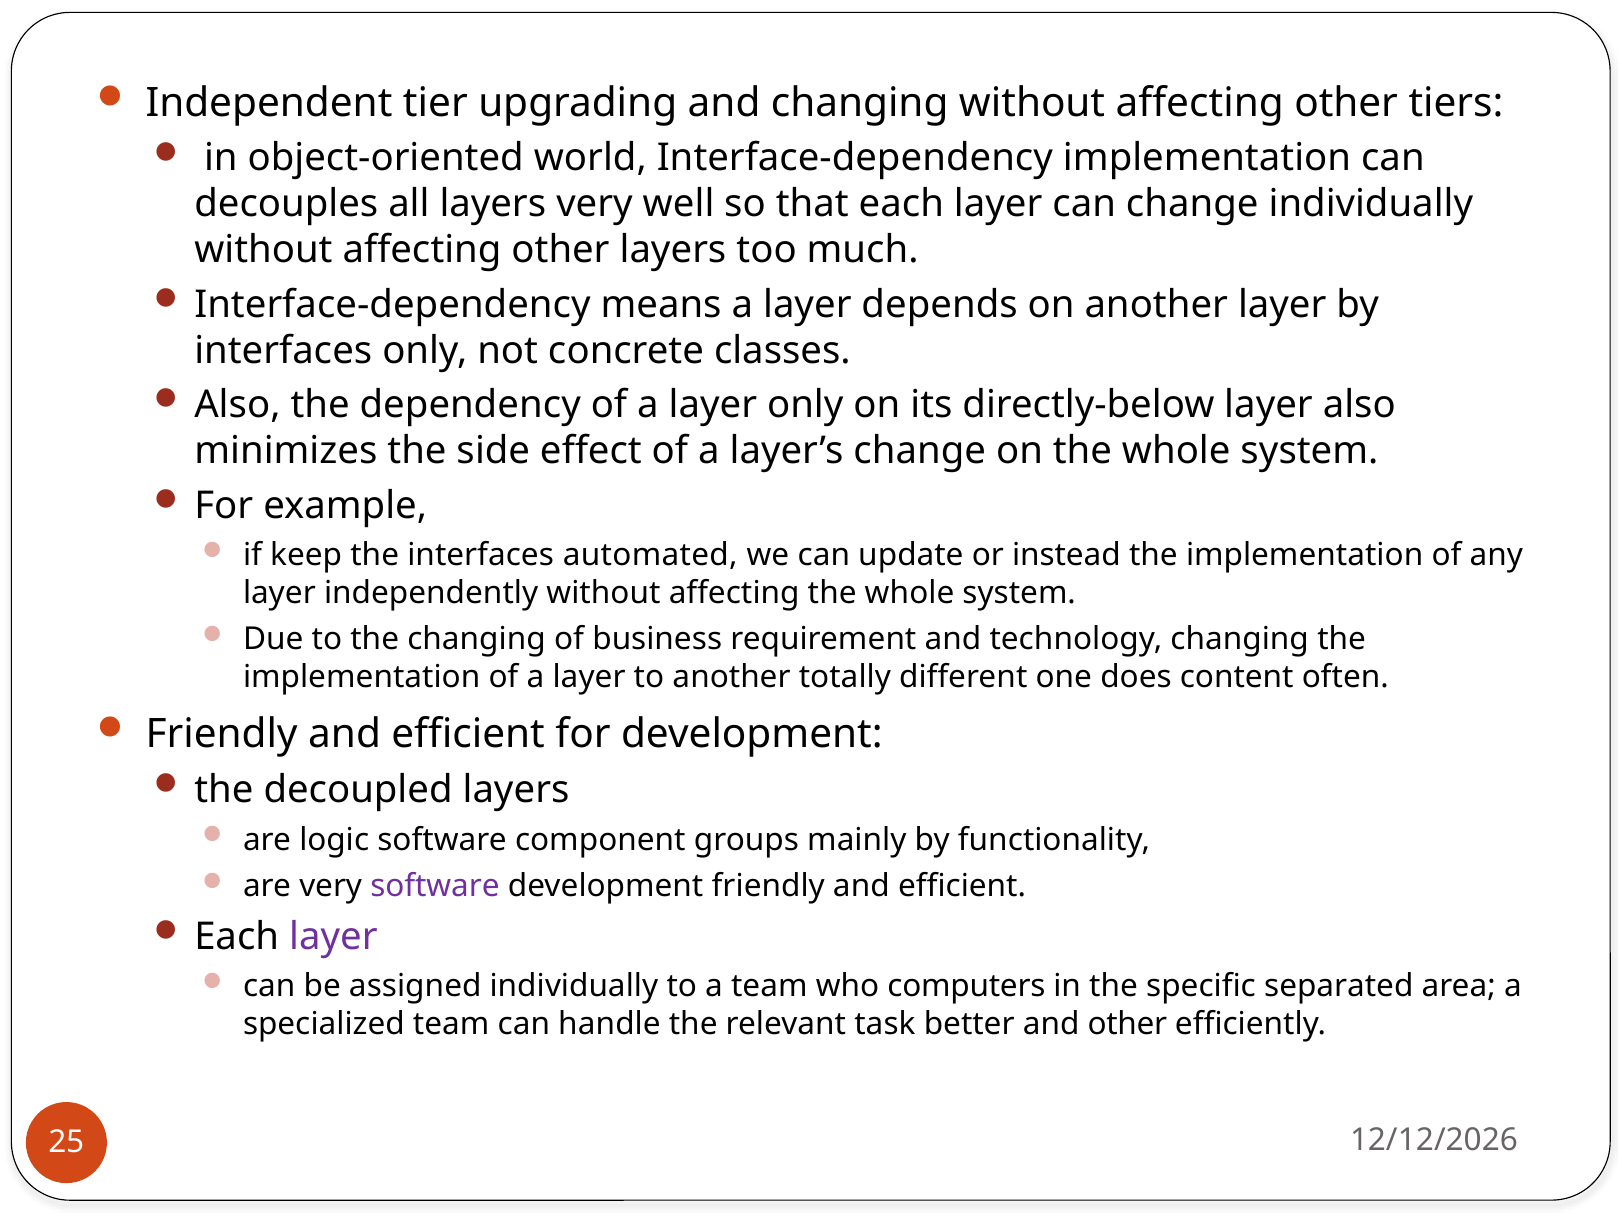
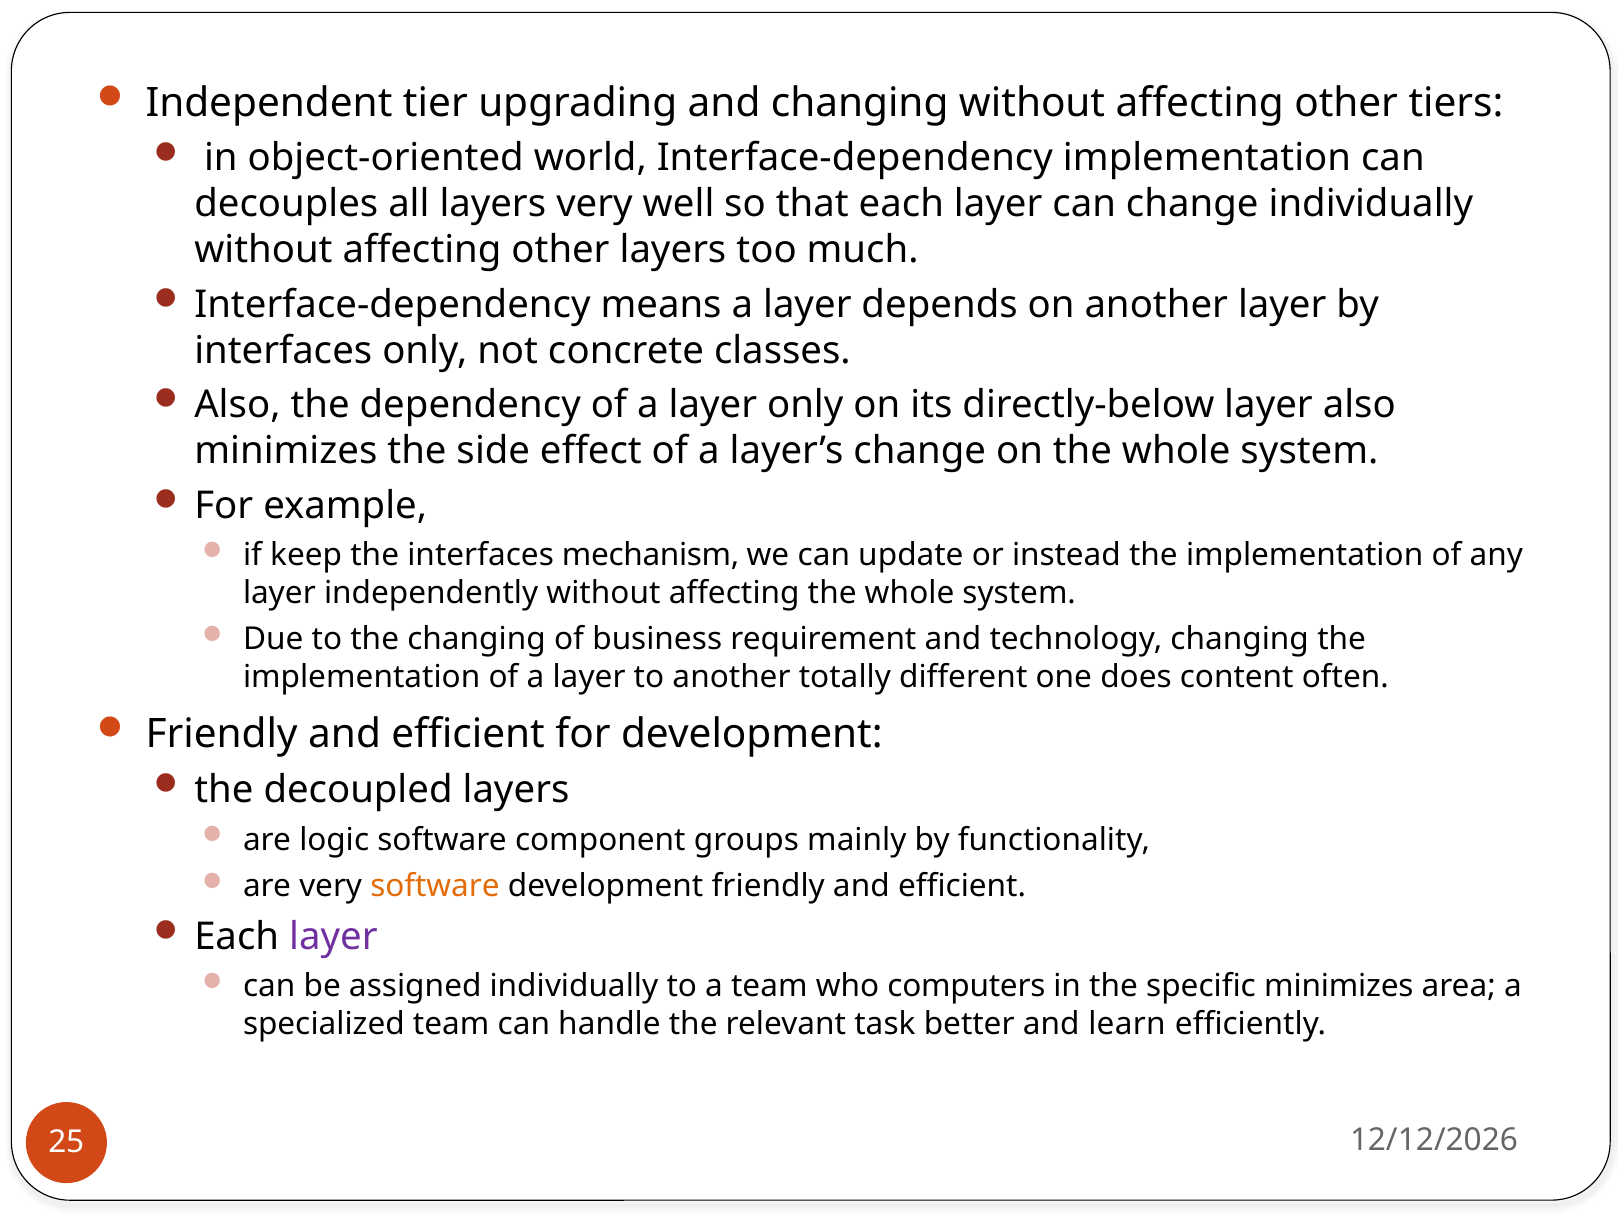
automated: automated -> mechanism (651, 555)
software colour: purple -> orange (435, 886)
specific separated: separated -> minimizes (1339, 986)
and other: other -> learn (1127, 1024)
